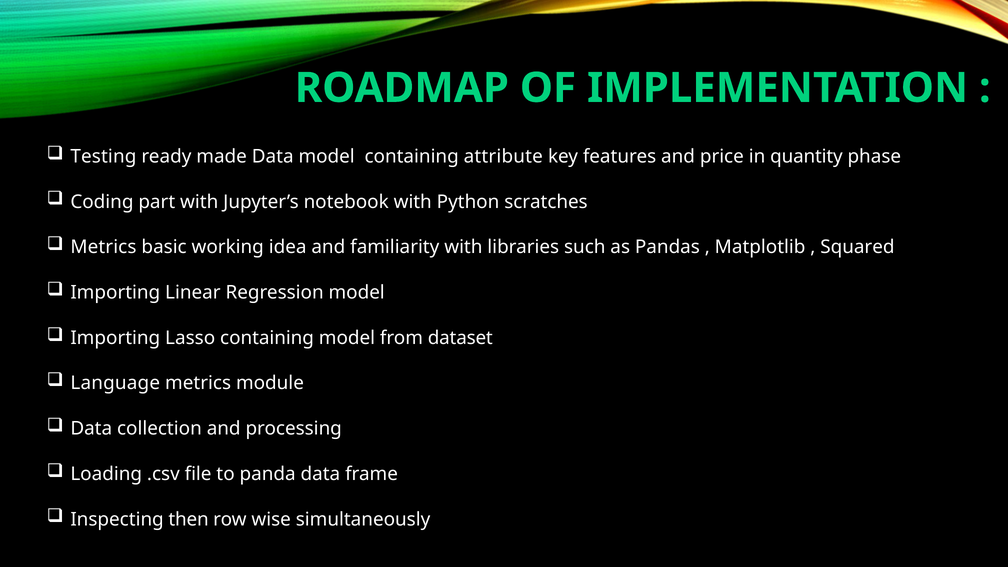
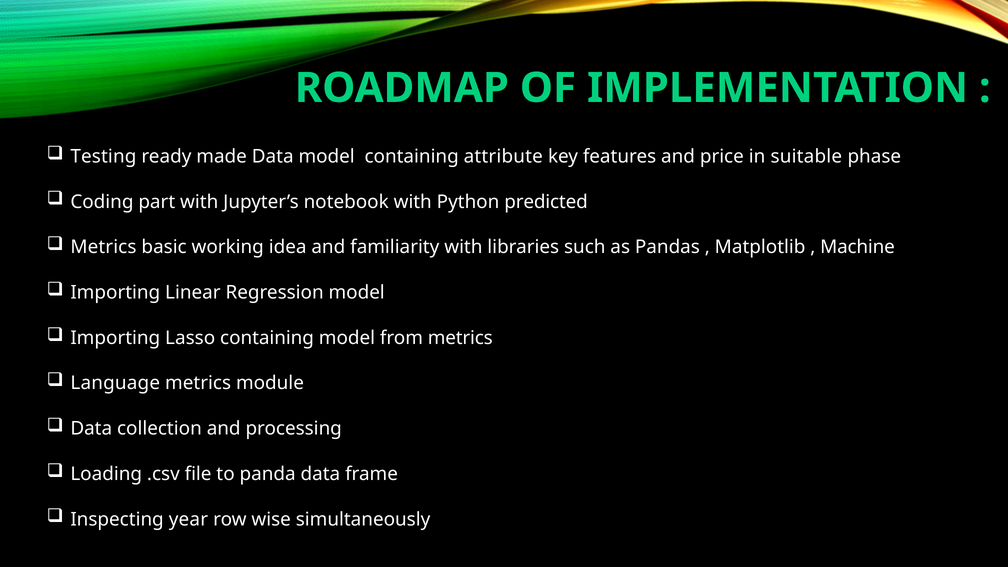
quantity: quantity -> suitable (806, 156)
scratches: scratches -> predicted (546, 202)
Squared: Squared -> Machine (858, 247)
from dataset: dataset -> metrics (460, 338)
then: then -> year (188, 519)
